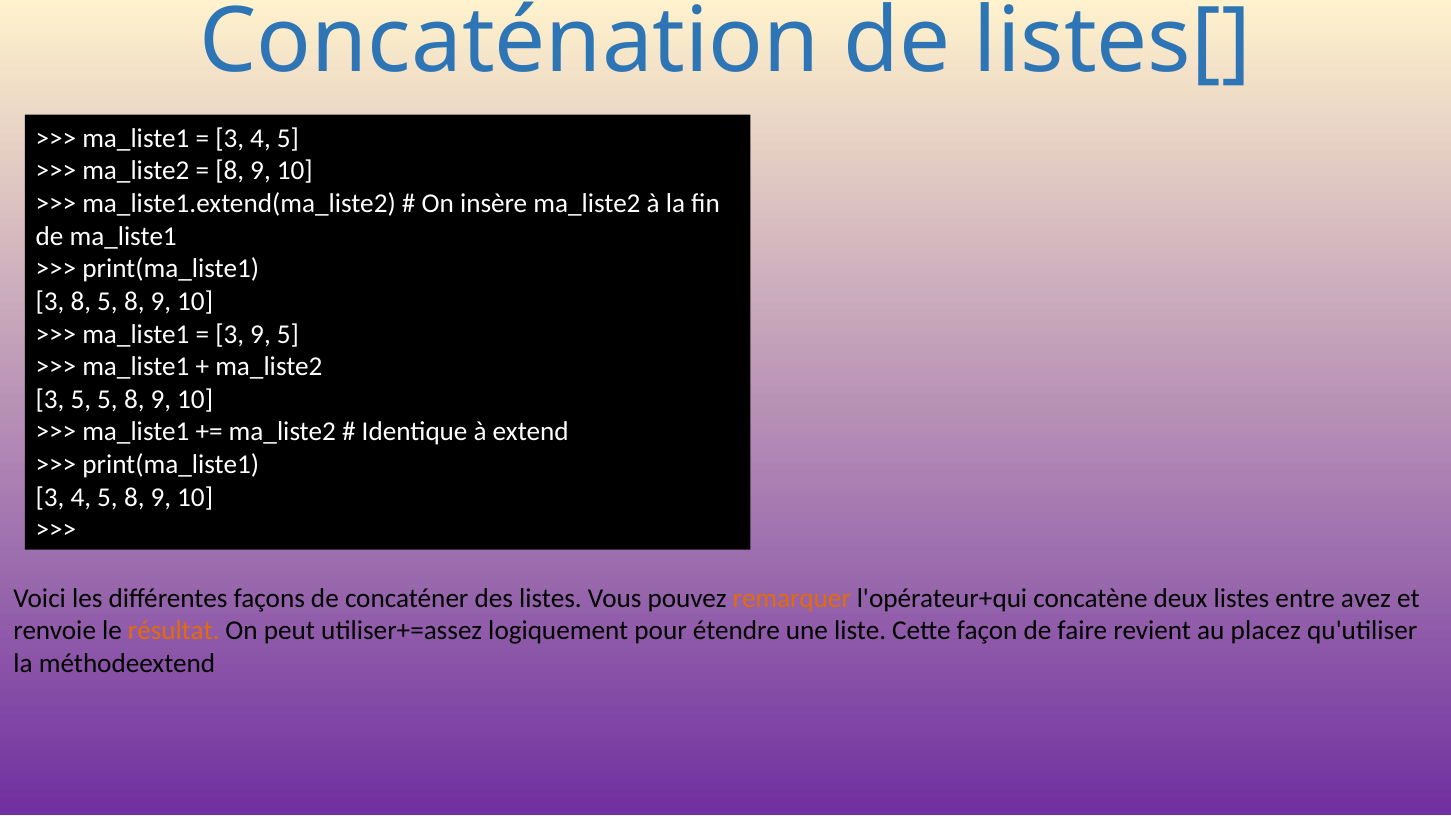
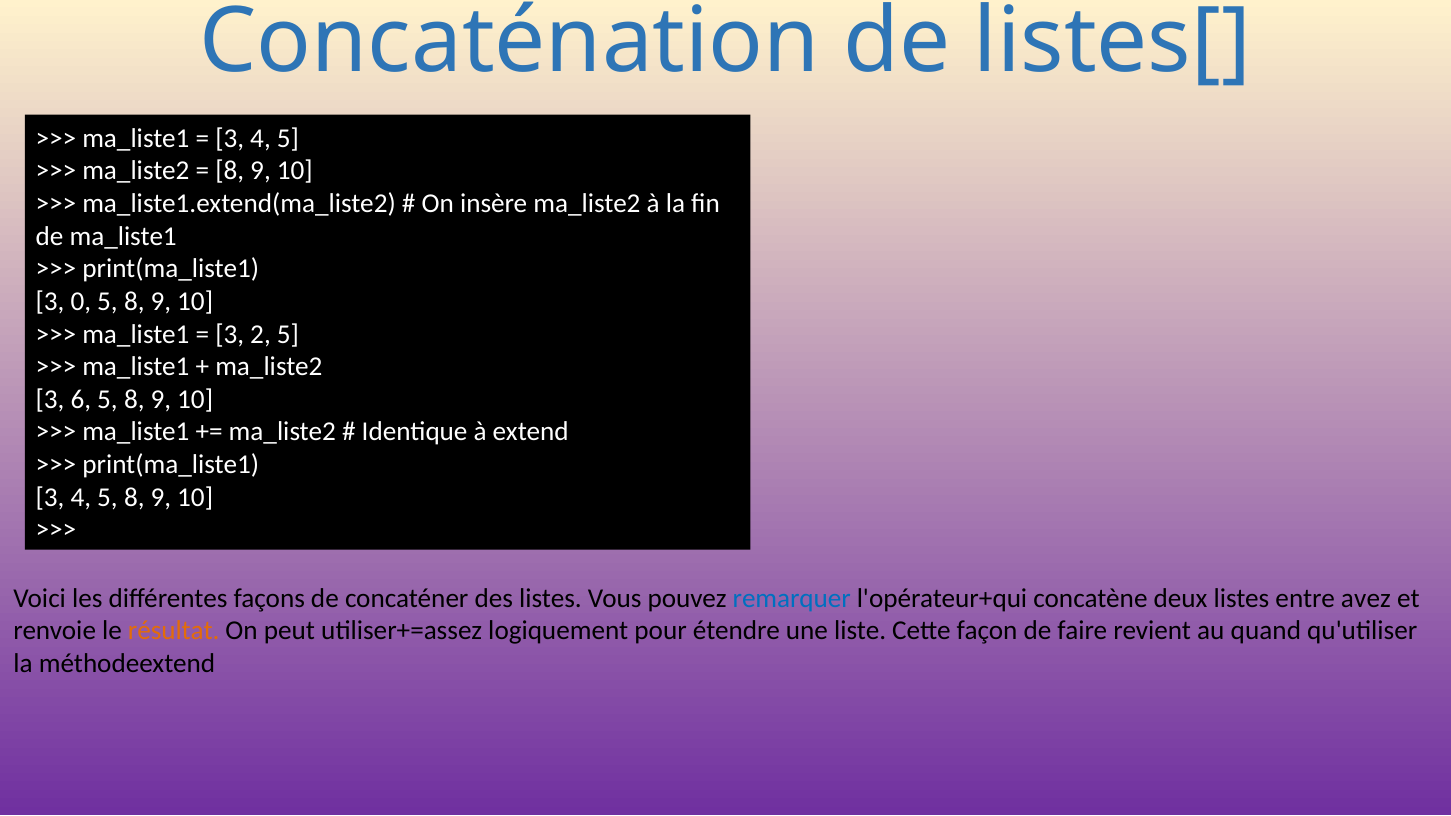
3 8: 8 -> 0 (81, 301)
3 9: 9 -> 2 (261, 334)
3 5: 5 -> 6 (81, 399)
remarquer colour: orange -> blue (792, 598)
placez: placez -> quand (1266, 631)
